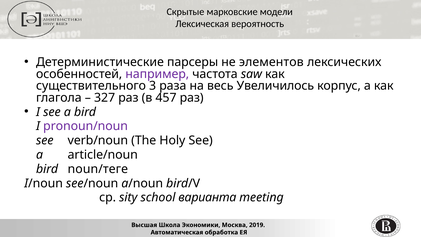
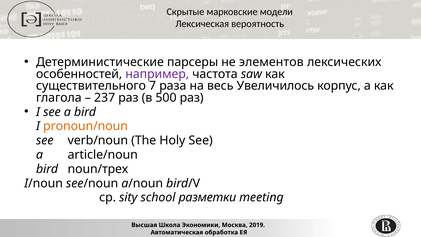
3: 3 -> 7 (153, 86)
327: 327 -> 237 (105, 98)
457: 457 -> 500 (166, 98)
pronoun/noun colour: purple -> orange (86, 126)
noun/теге: noun/теге -> noun/трех (98, 169)
варианта: варианта -> разметки (207, 197)
